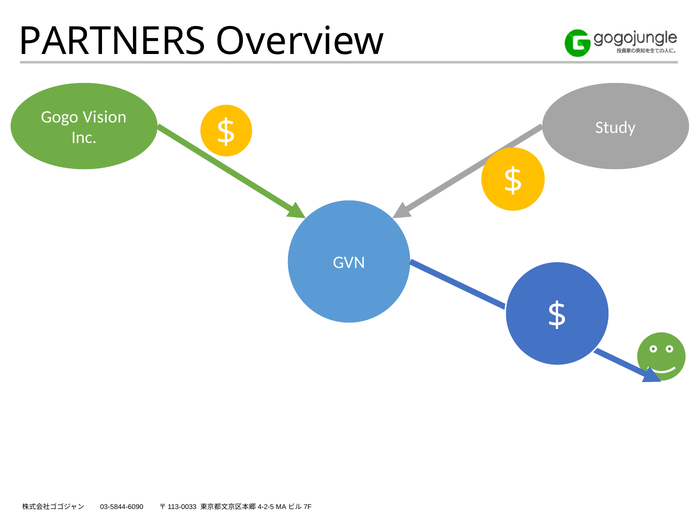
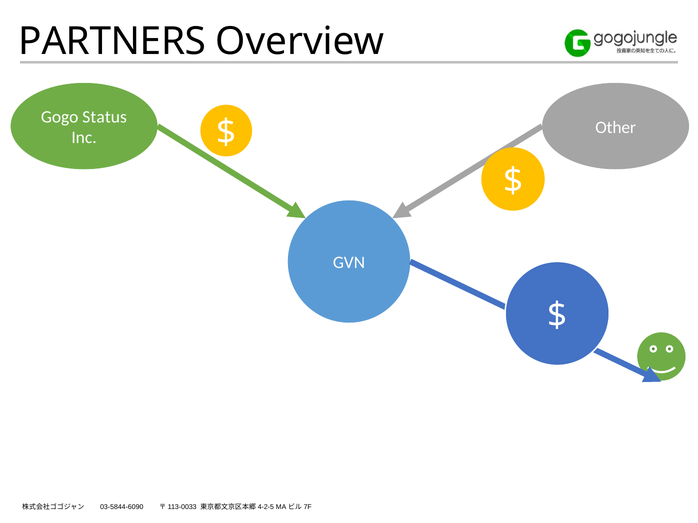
Vision: Vision -> Status (105, 117)
Study: Study -> Other (616, 127)
